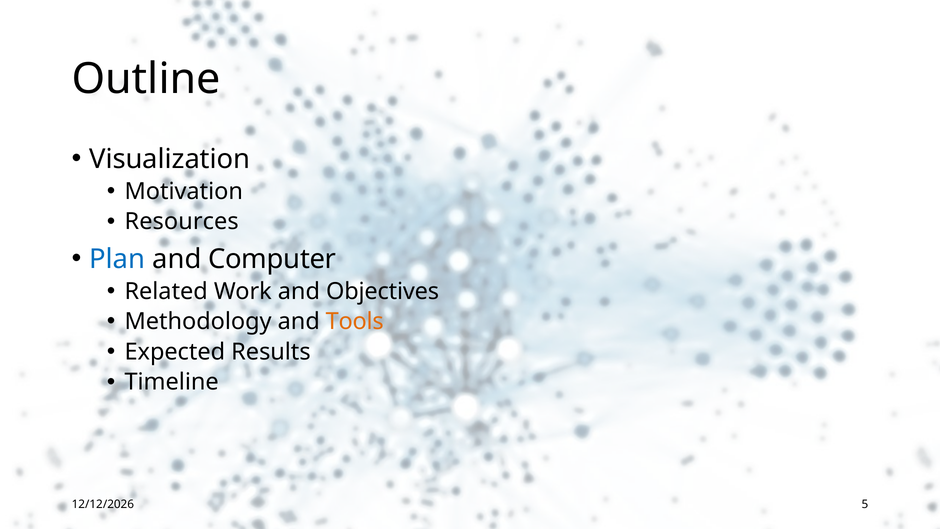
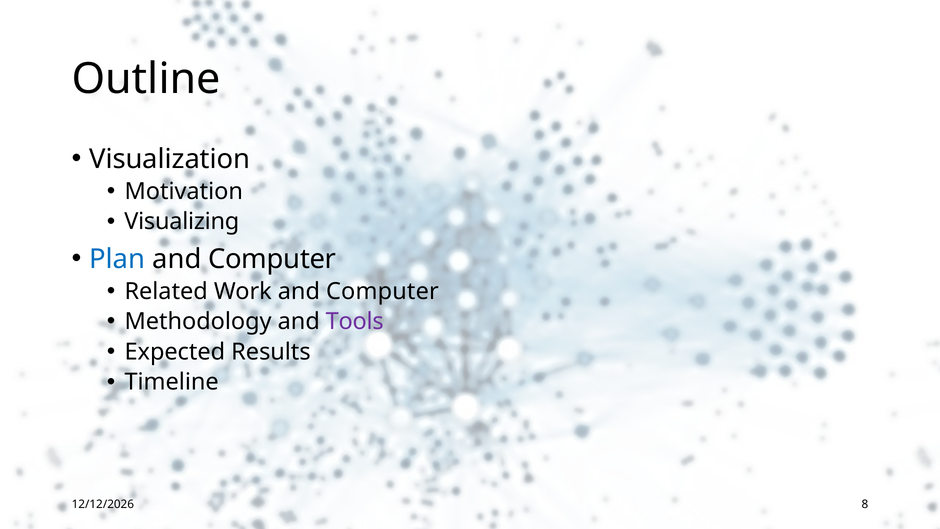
Resources: Resources -> Visualizing (182, 222)
Work and Objectives: Objectives -> Computer (382, 291)
Tools colour: orange -> purple (355, 322)
5: 5 -> 8 (865, 504)
